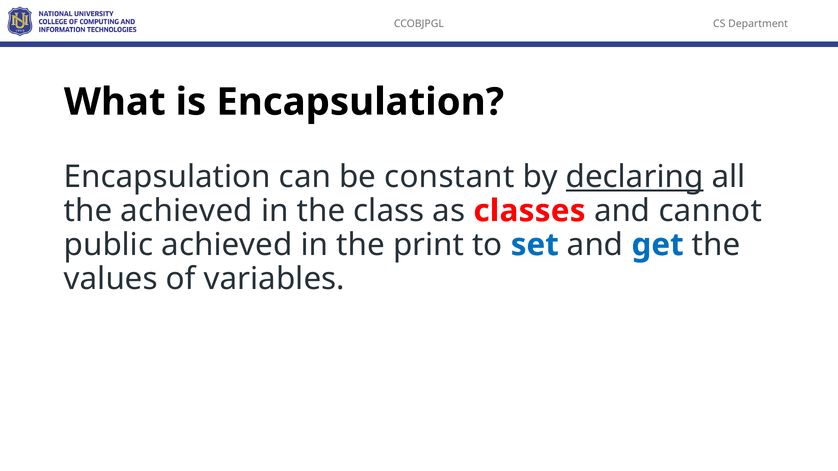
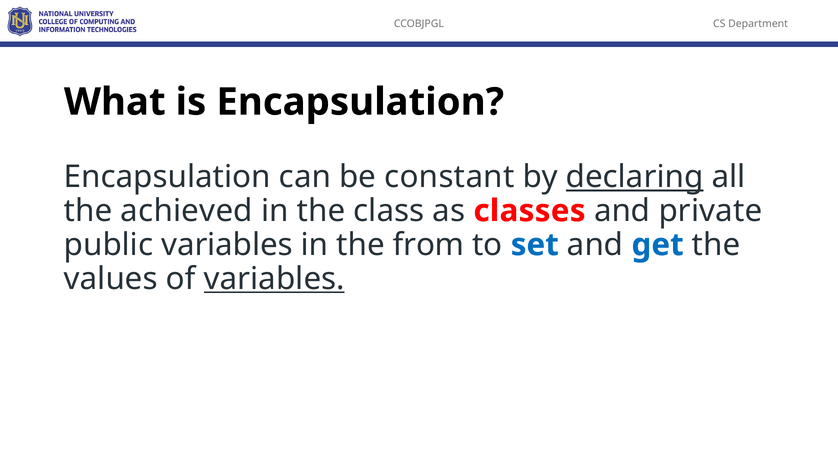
cannot: cannot -> private (710, 211)
public achieved: achieved -> variables (227, 245)
print: print -> from (429, 245)
variables underline: none -> present (274, 279)
